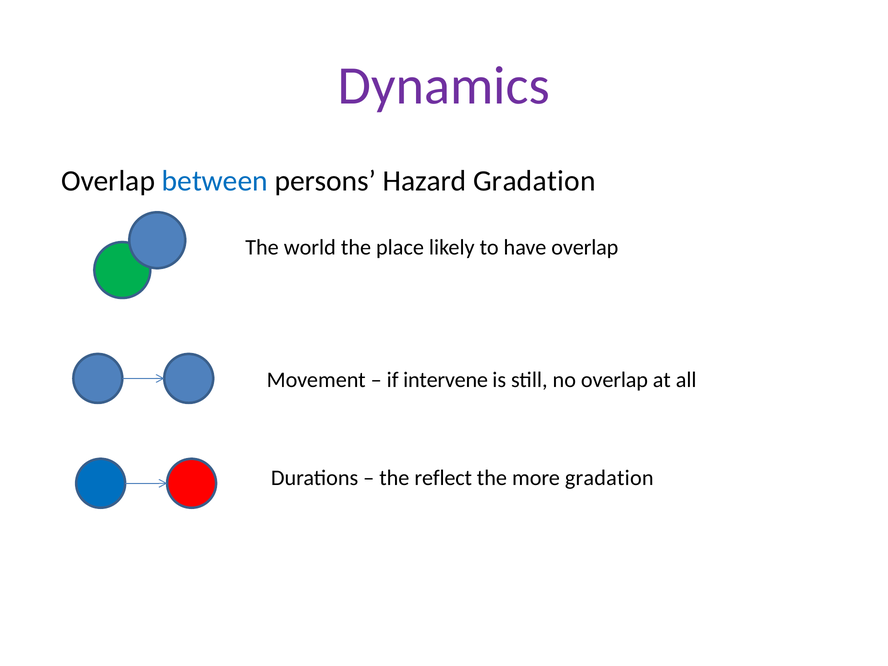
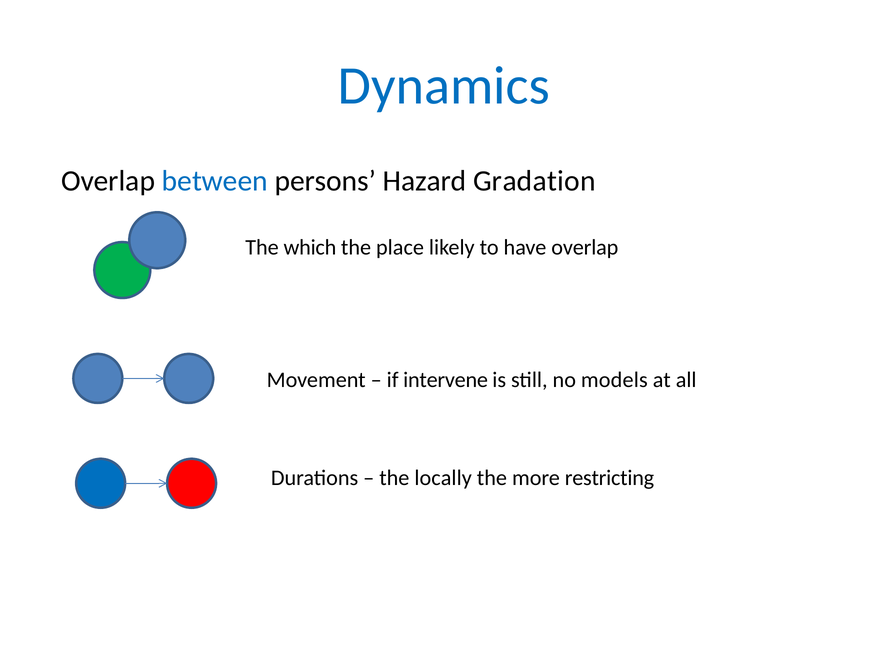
Dynamics colour: purple -> blue (444, 86)
world: world -> which (310, 247)
no overlap: overlap -> models (614, 380)
reflect: reflect -> locally (443, 478)
more gradation: gradation -> restricting (609, 478)
